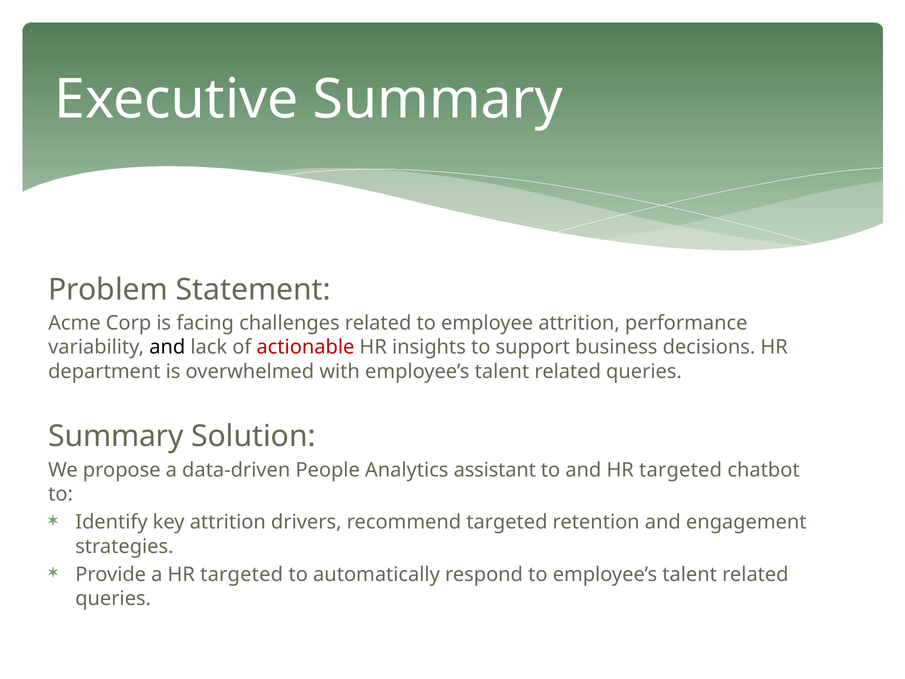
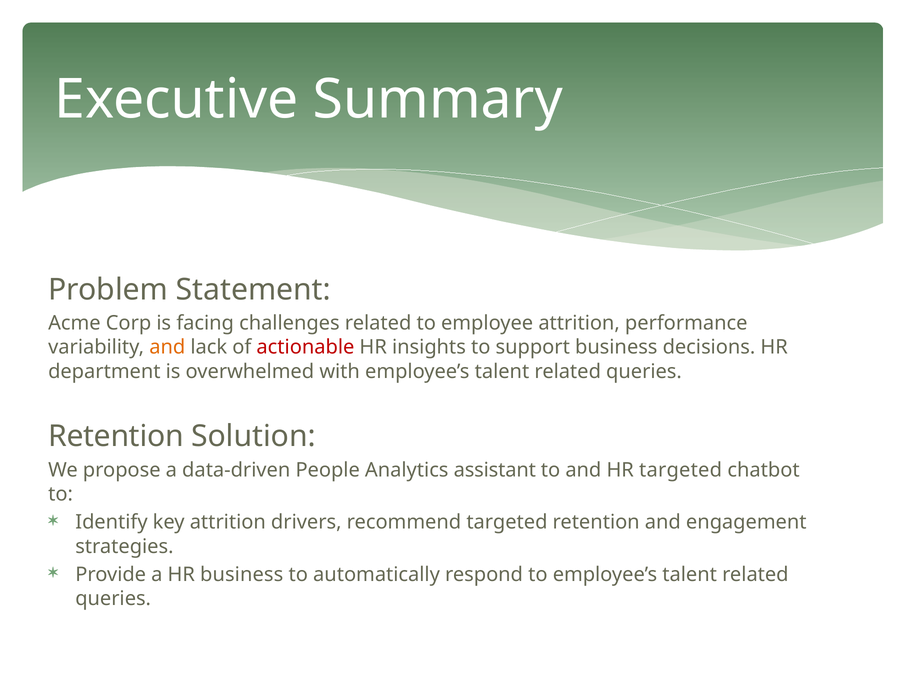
and colour: black -> orange (167, 347)
Summary: Summary -> Retention (116, 436)
a HR targeted: targeted -> business (242, 574)
